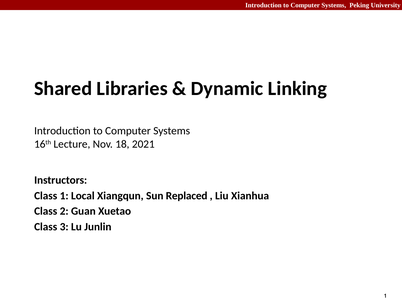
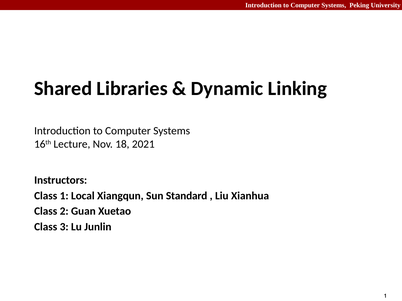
Replaced: Replaced -> Standard (187, 196)
